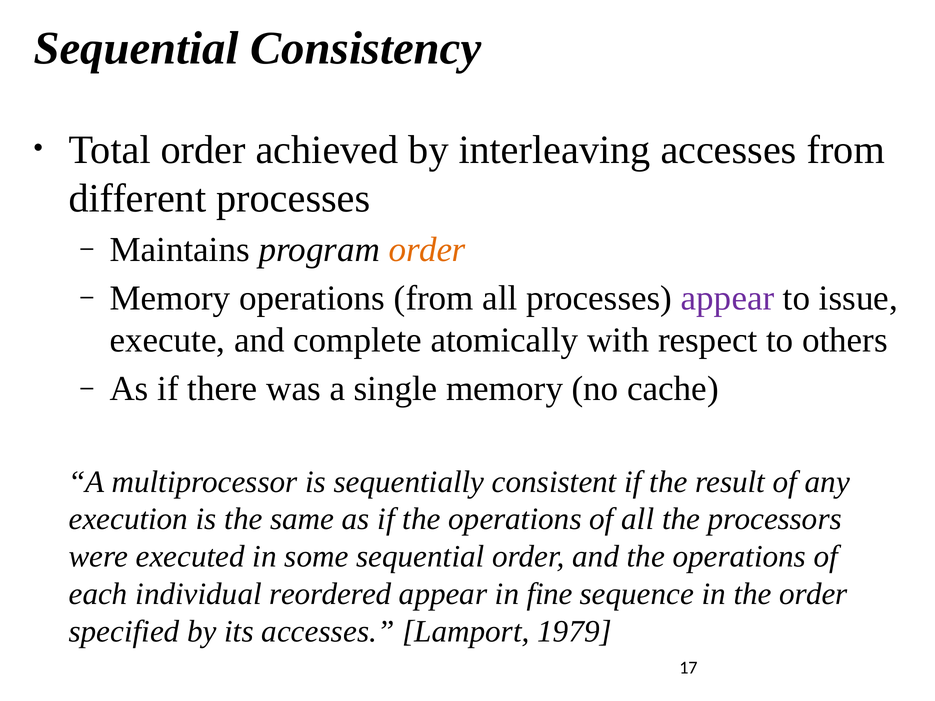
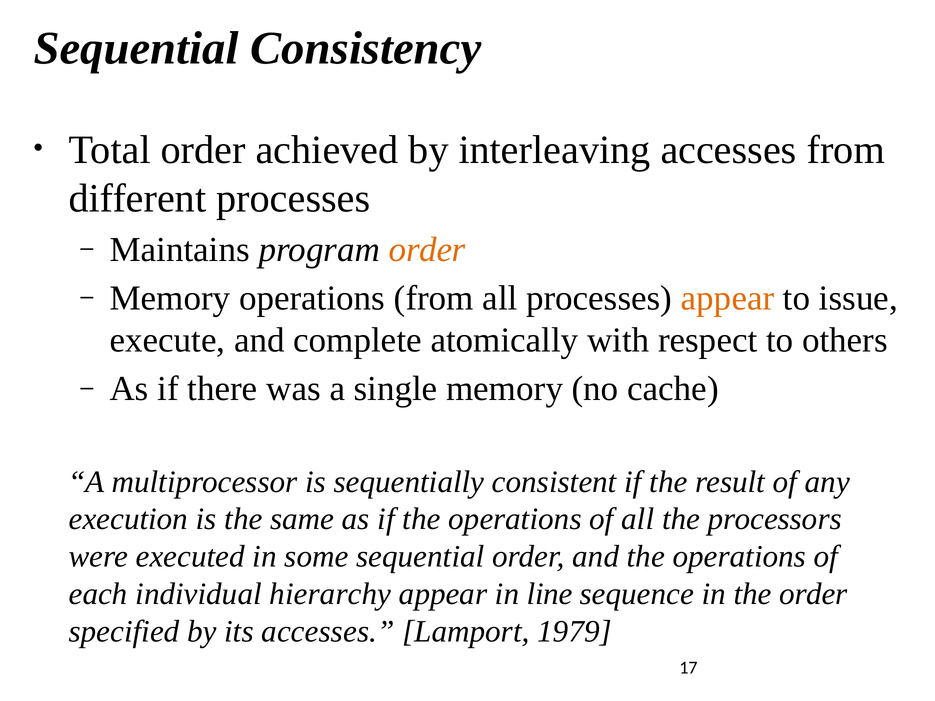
appear colour: purple -> orange (728, 298)
reordered: reordered -> hierarchy (330, 594)
fine: fine -> line (550, 594)
